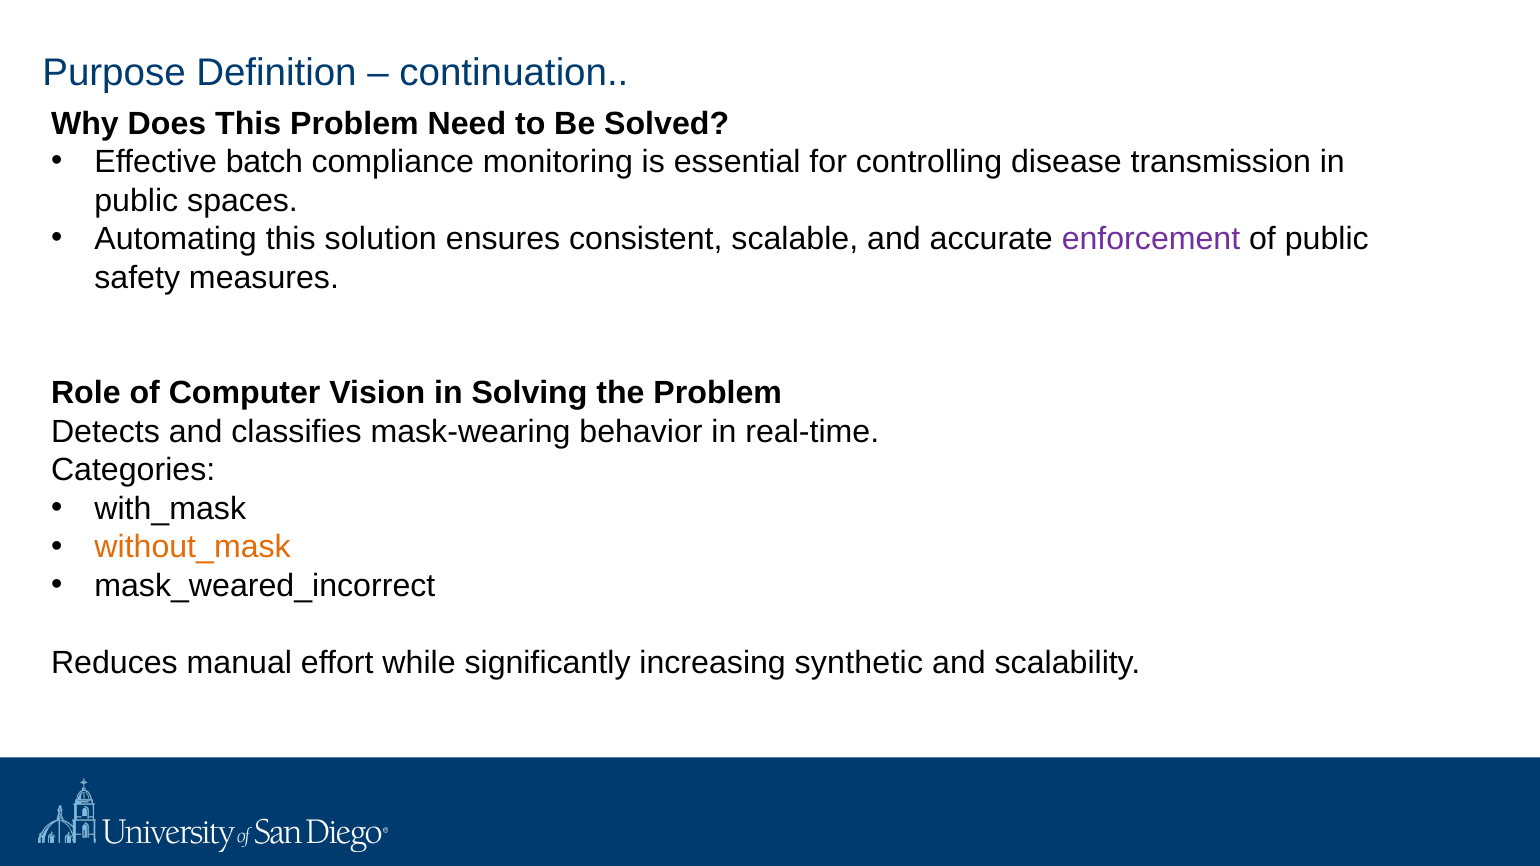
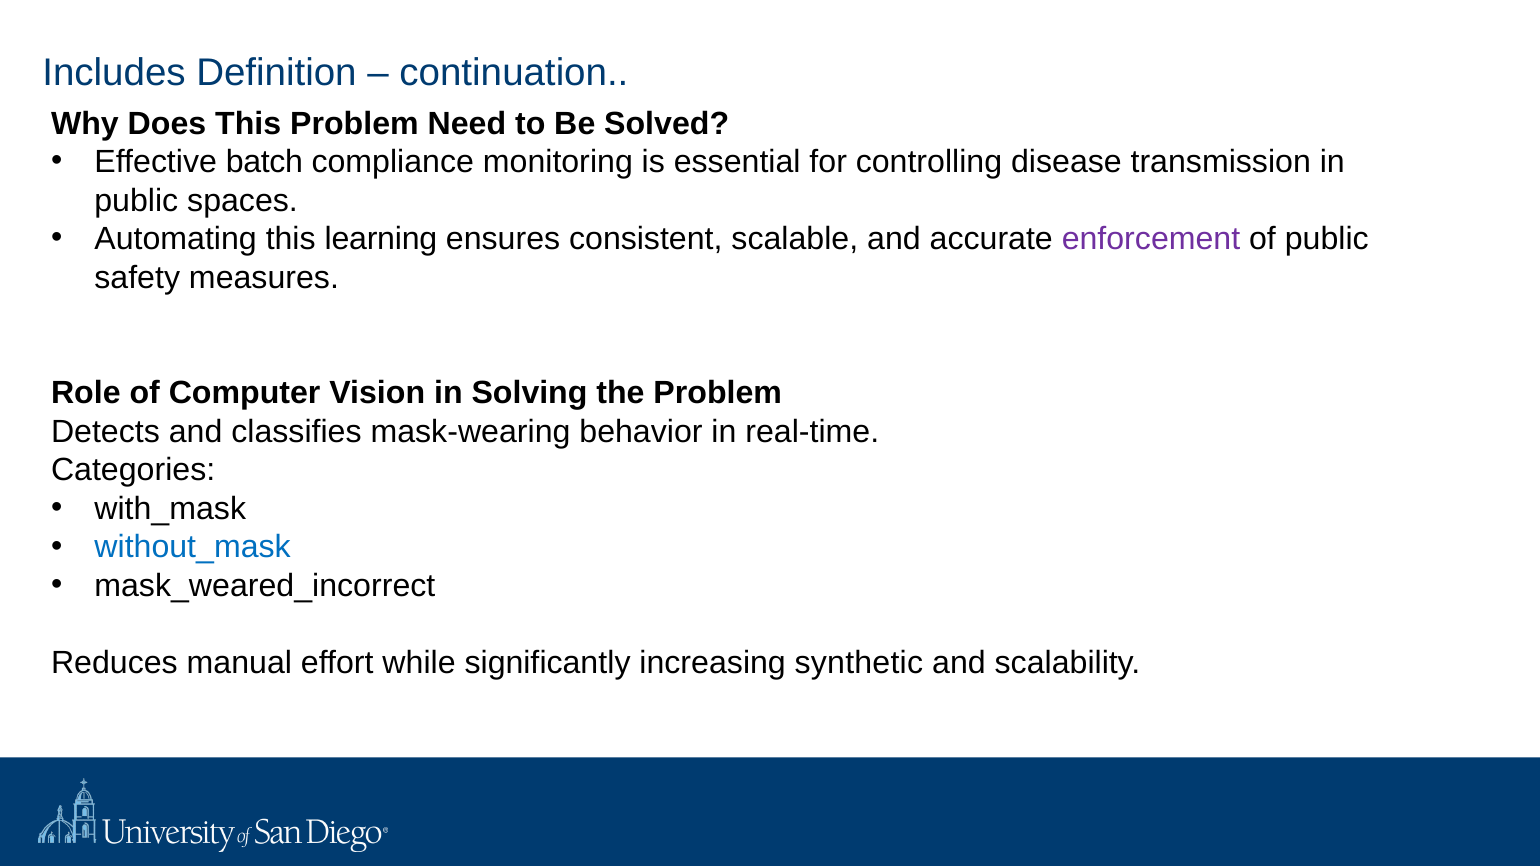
Purpose: Purpose -> Includes (114, 73)
solution: solution -> learning (381, 239)
without_mask colour: orange -> blue (193, 547)
